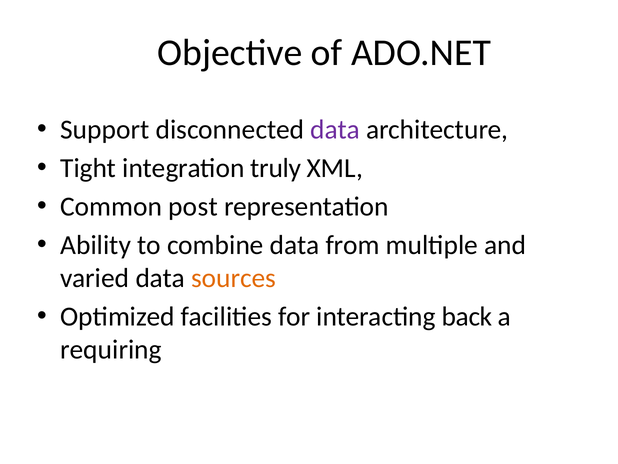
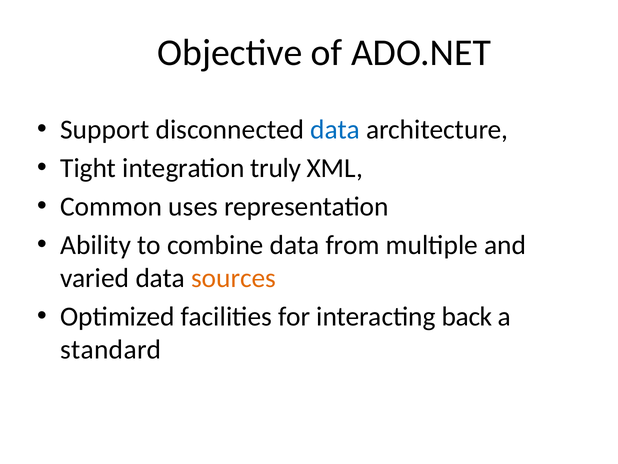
data colour: purple -> blue (335, 130)
post: post -> uses (193, 207)
requiring: requiring -> standard (111, 349)
